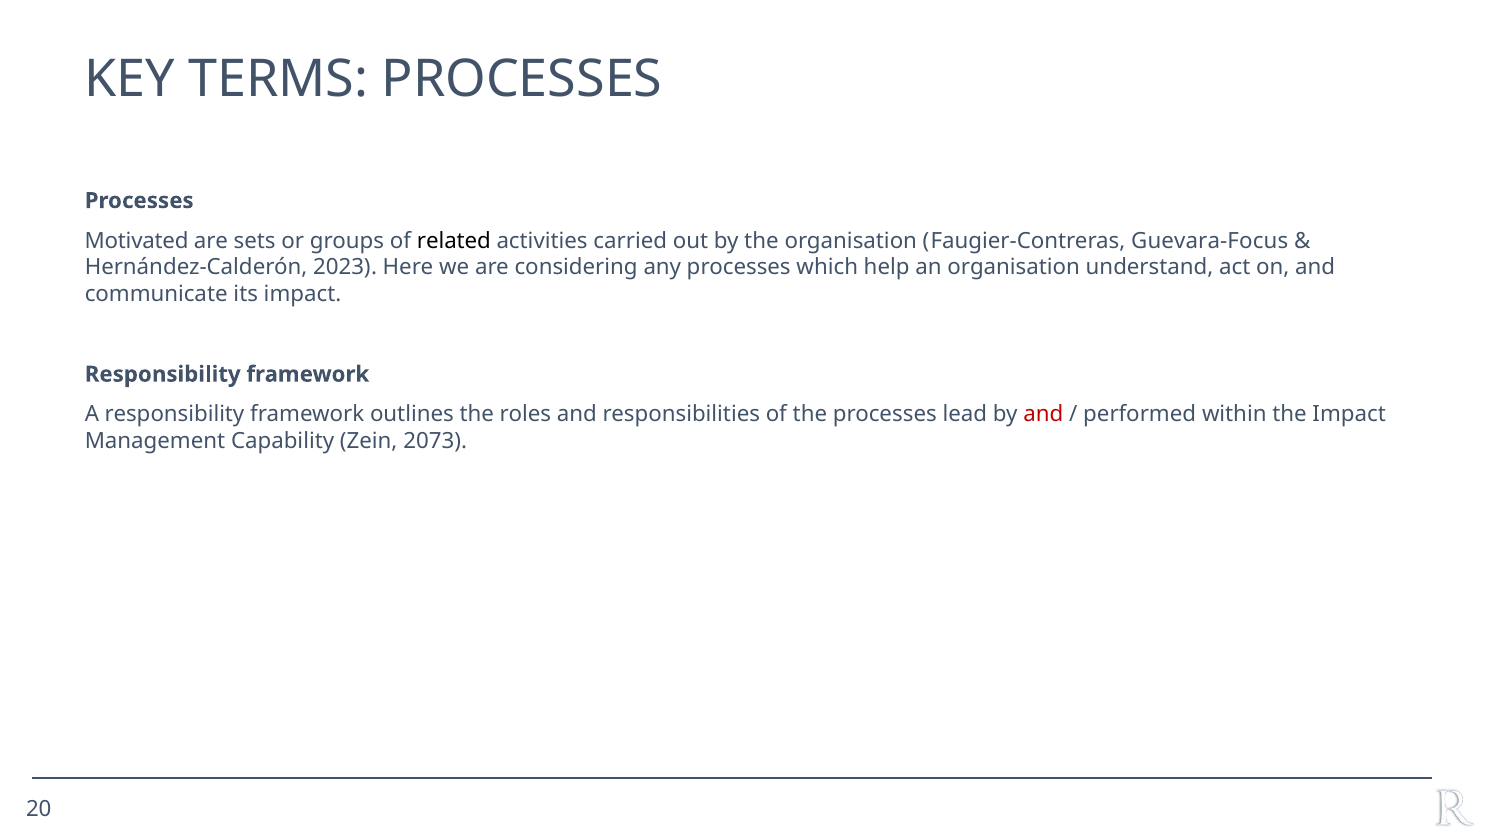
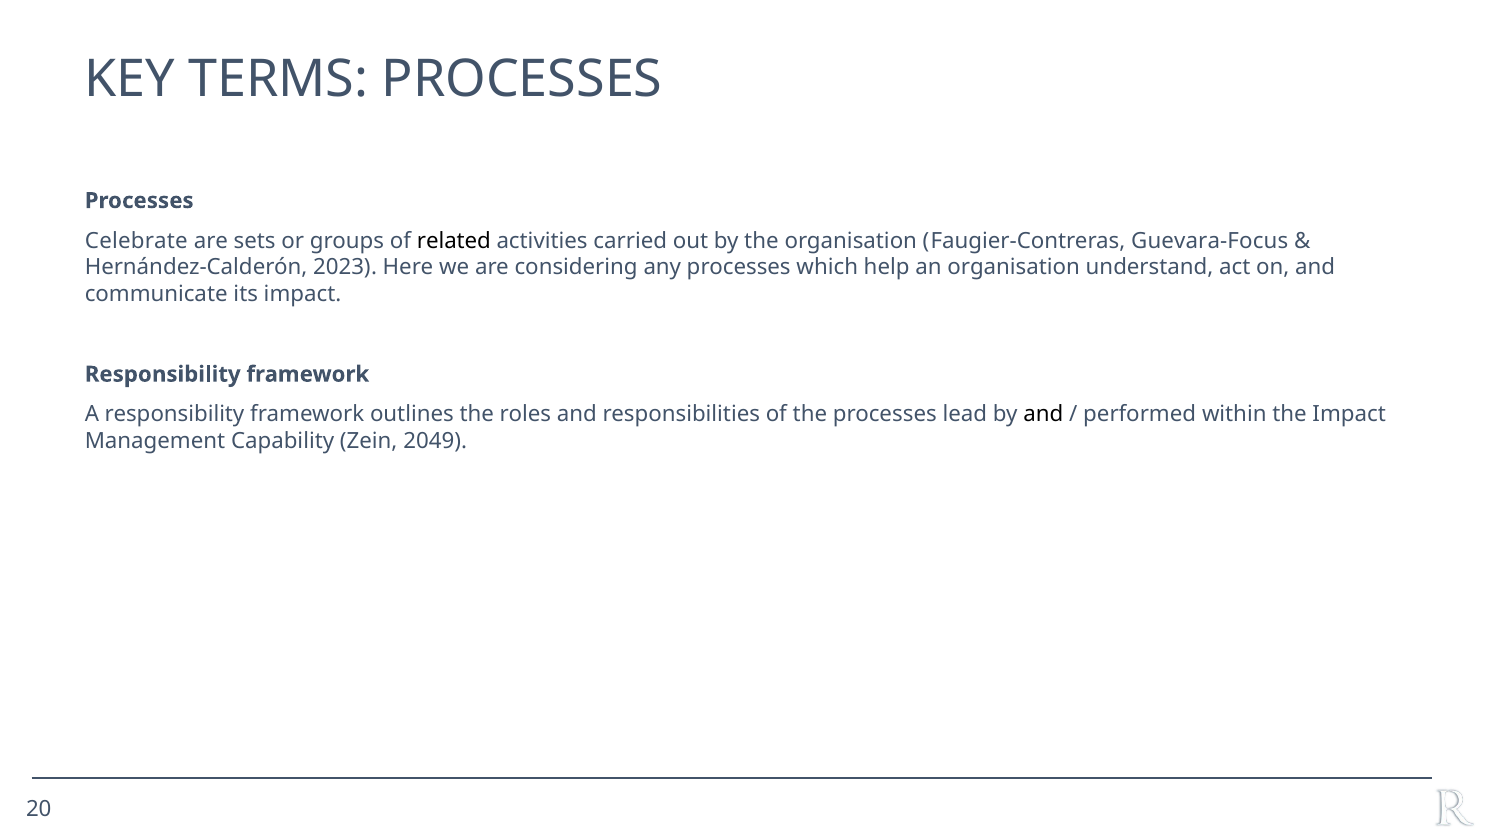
Motivated: Motivated -> Celebrate (136, 241)
and colour: red -> black (1043, 414)
2073: 2073 -> 2049 (435, 441)
